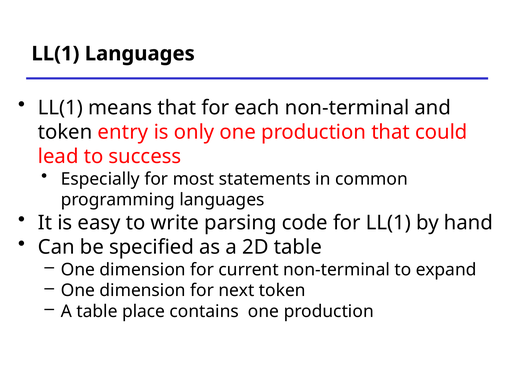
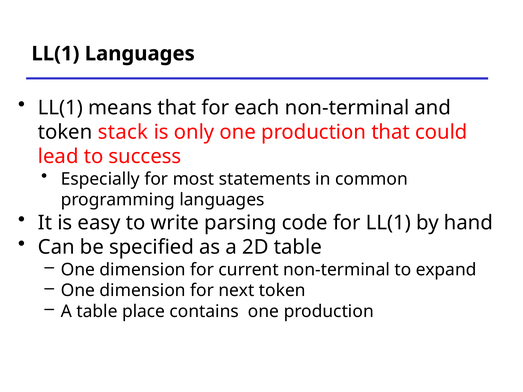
entry: entry -> stack (123, 132)
